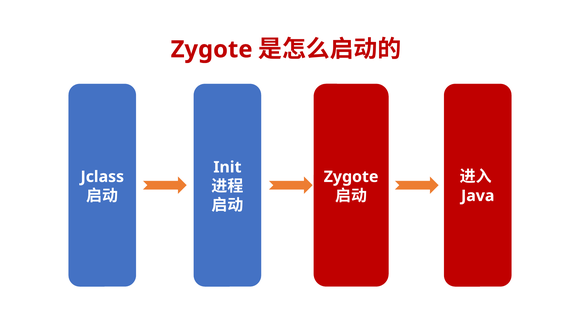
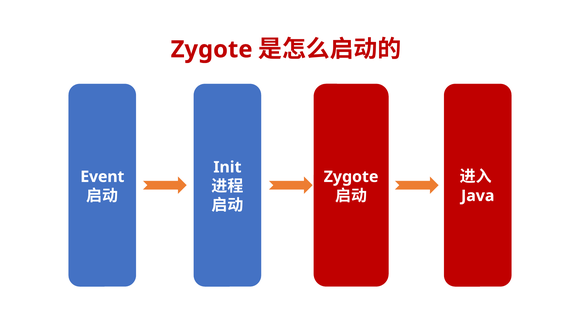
Jclass: Jclass -> Event (102, 177)
